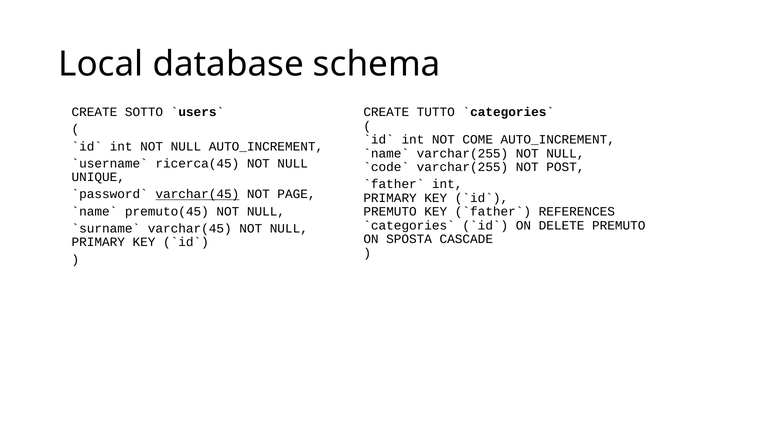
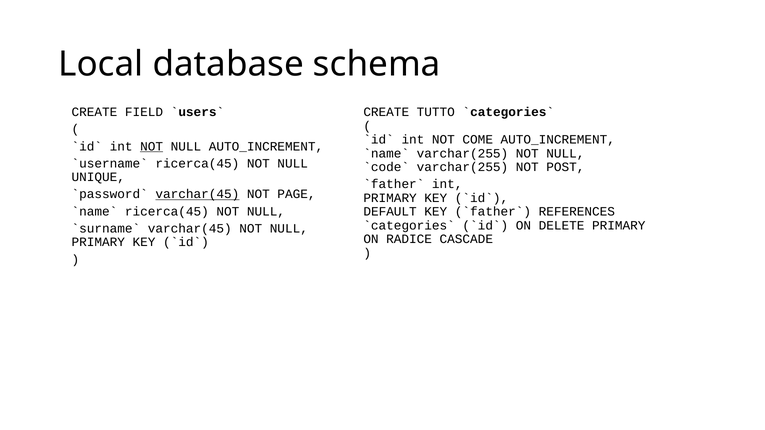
SOTTO: SOTTO -> FIELD (144, 112)
NOT underline: none -> present (152, 146)
premuto(45: premuto(45 -> ricerca(45 (167, 212)
PREMUTO: PREMUTO -> DEFAULT (390, 212)
DELETE PREMUTO: PREMUTO -> PRIMARY (619, 226)
SPOSTA: SPOSTA -> RADICE (409, 239)
